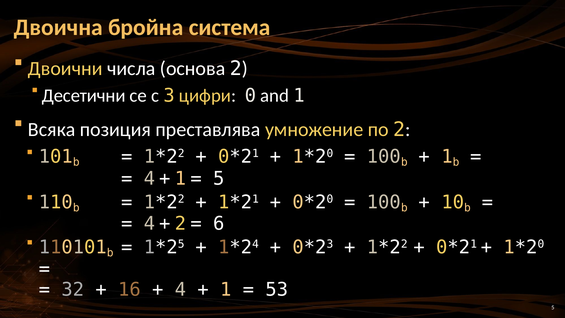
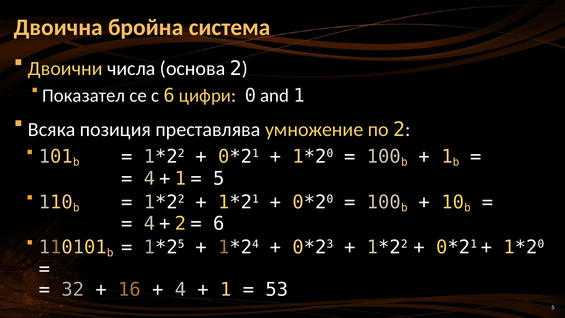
Десетични: Десетични -> Показател (84, 96)
с 3: 3 -> 6 (169, 96)
